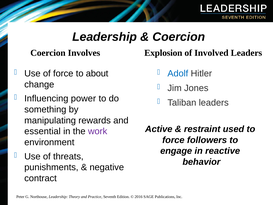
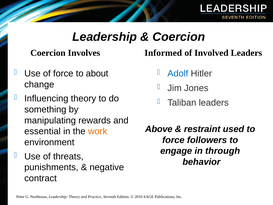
Explosion: Explosion -> Informed (163, 53)
Influencing power: power -> theory (83, 98)
Active: Active -> Above (159, 129)
work colour: purple -> orange (98, 131)
reactive: reactive -> through (223, 151)
